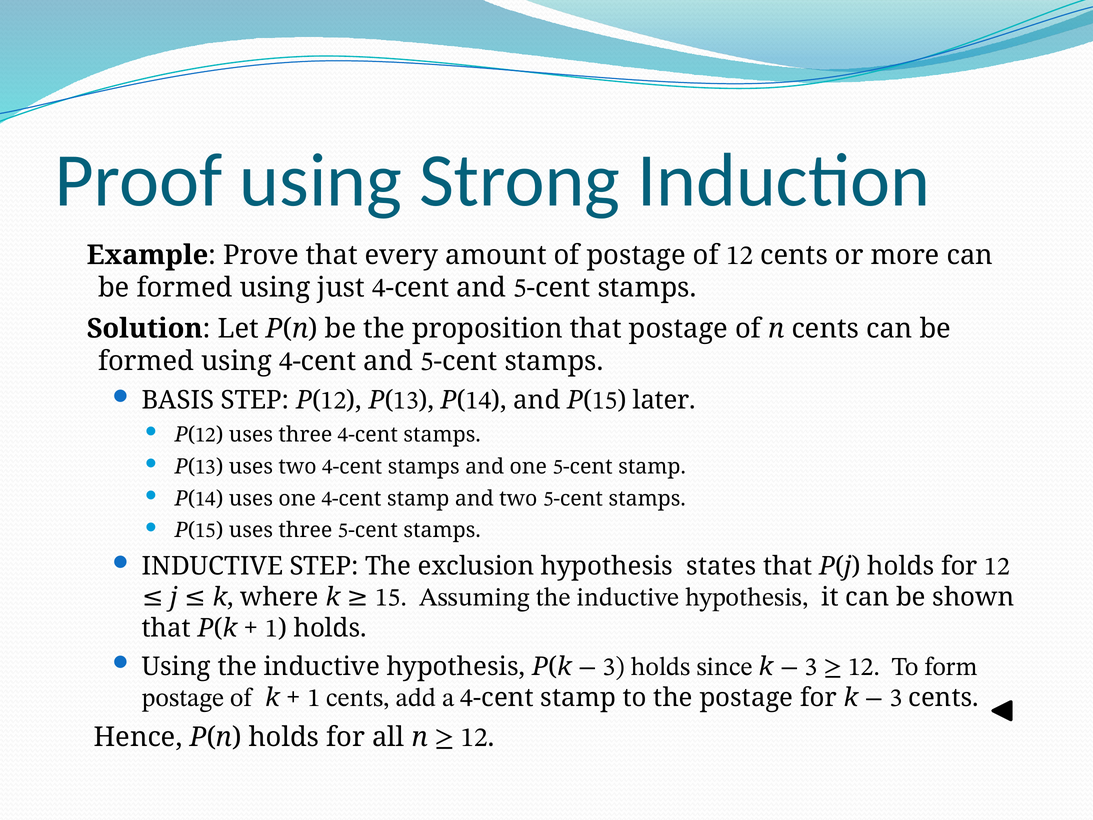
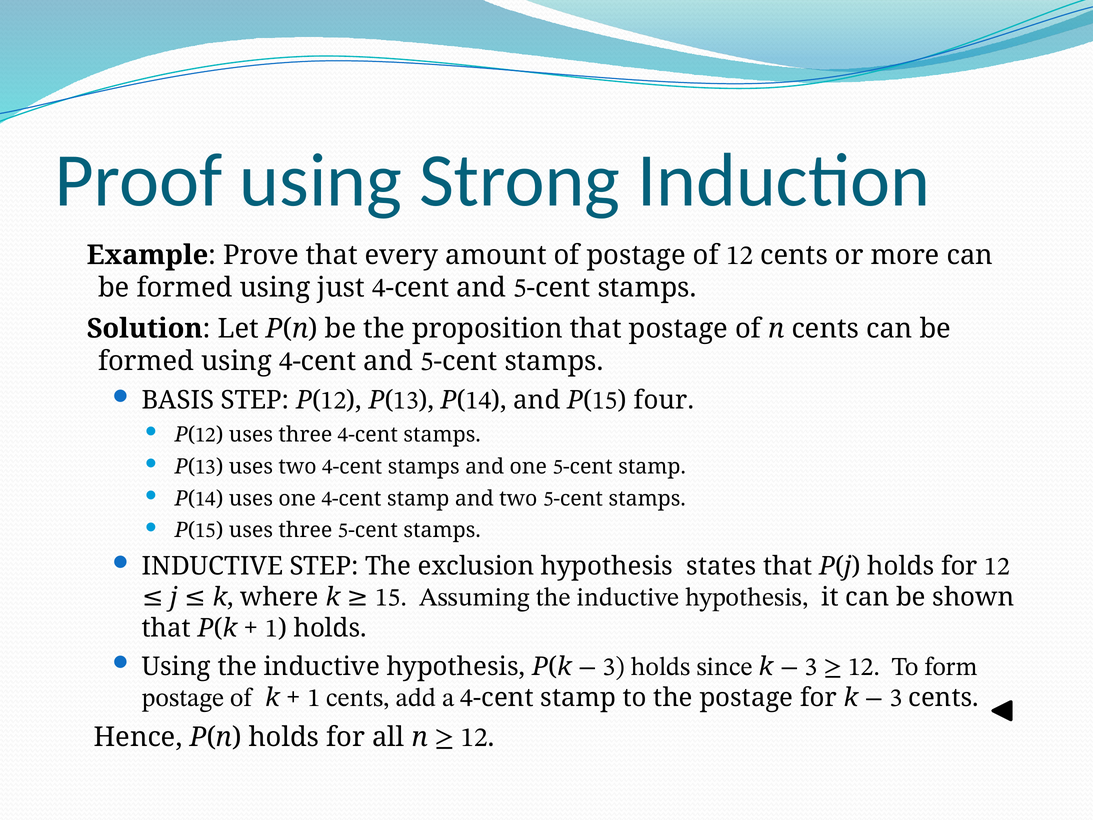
later: later -> four (664, 400)
